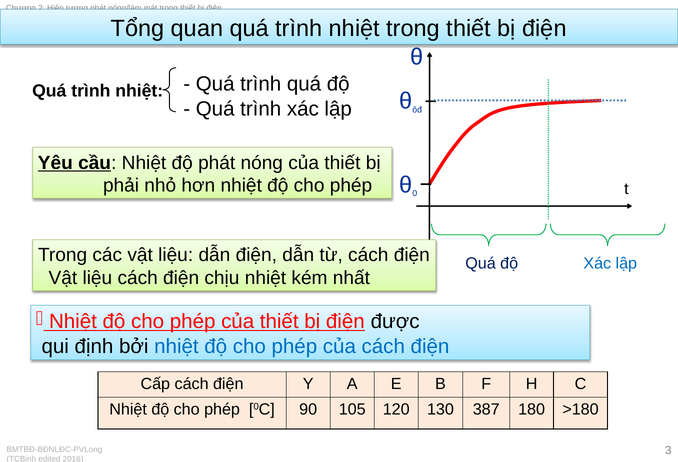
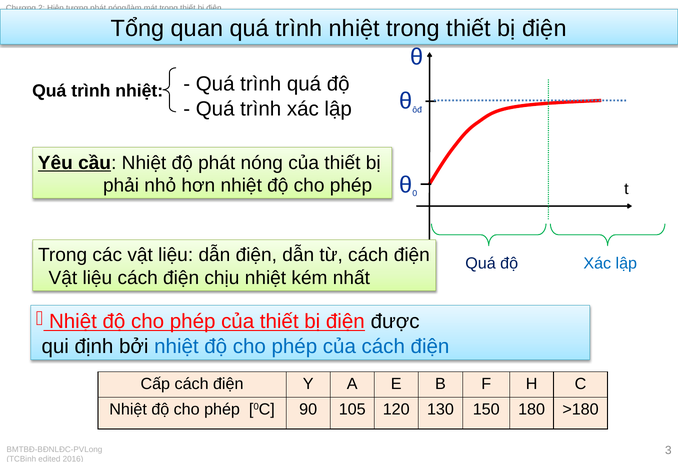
387: 387 -> 150 (486, 410)
